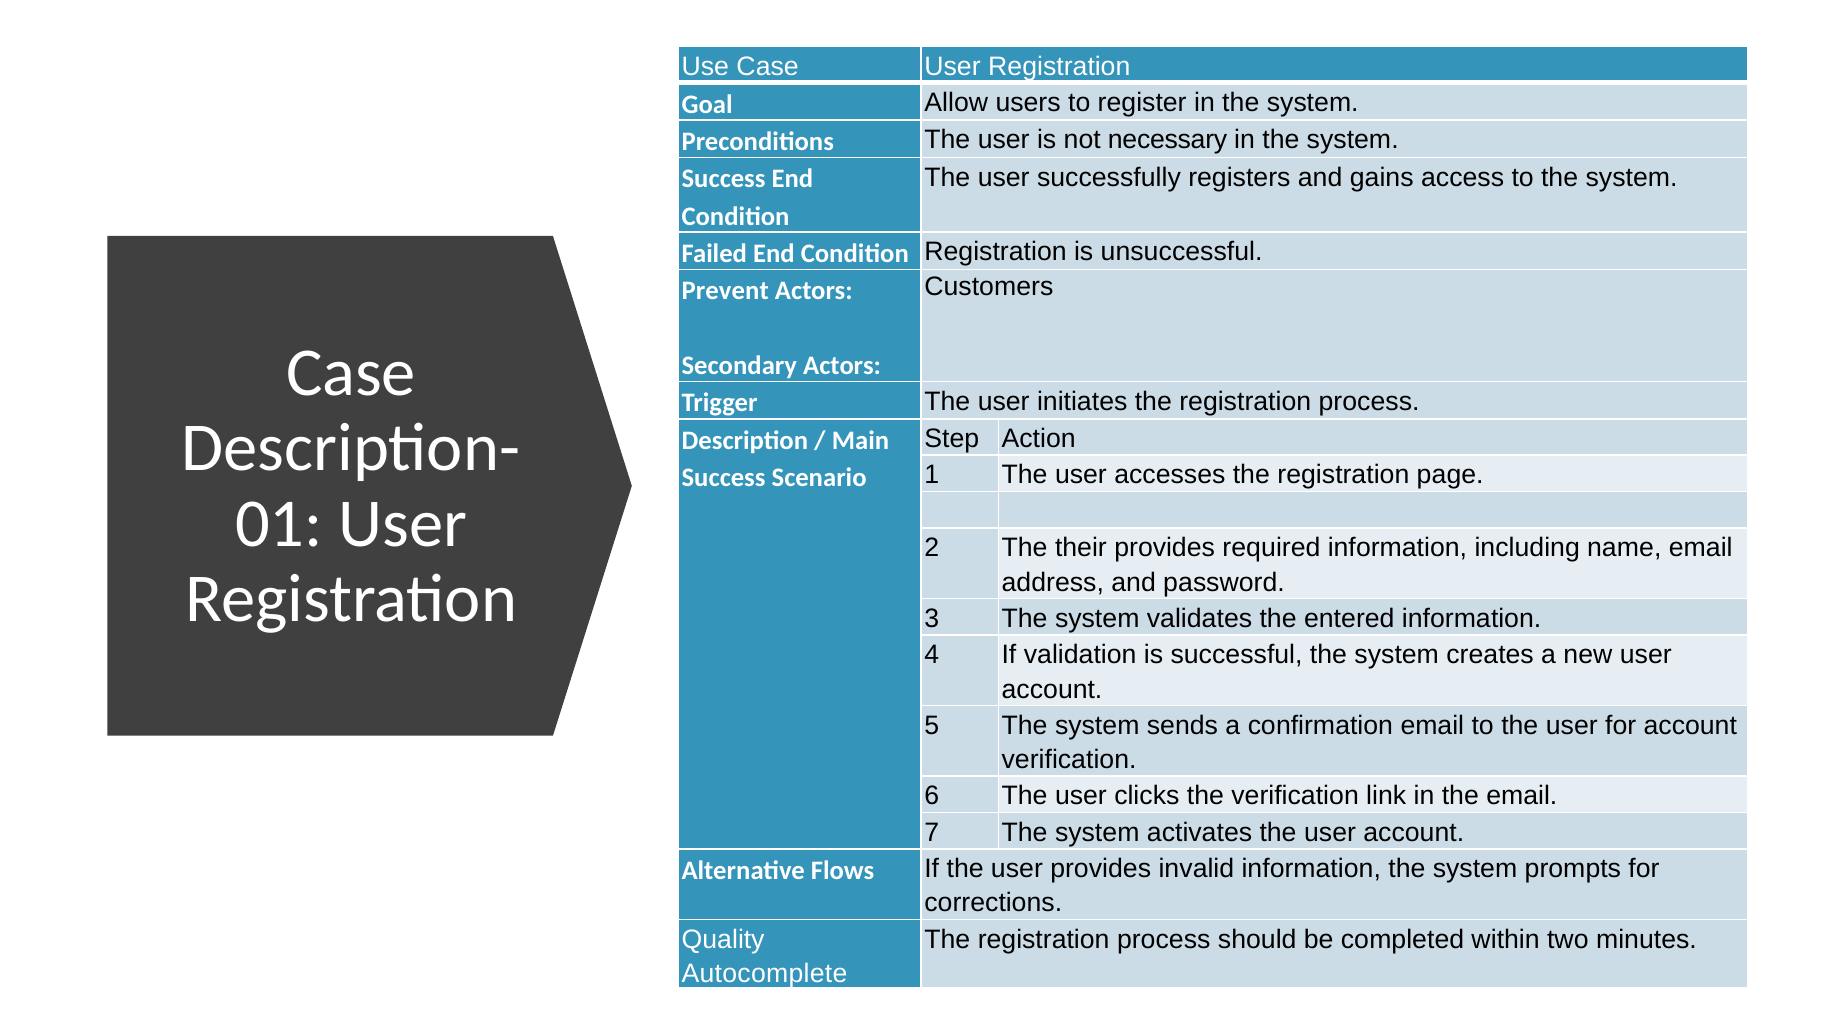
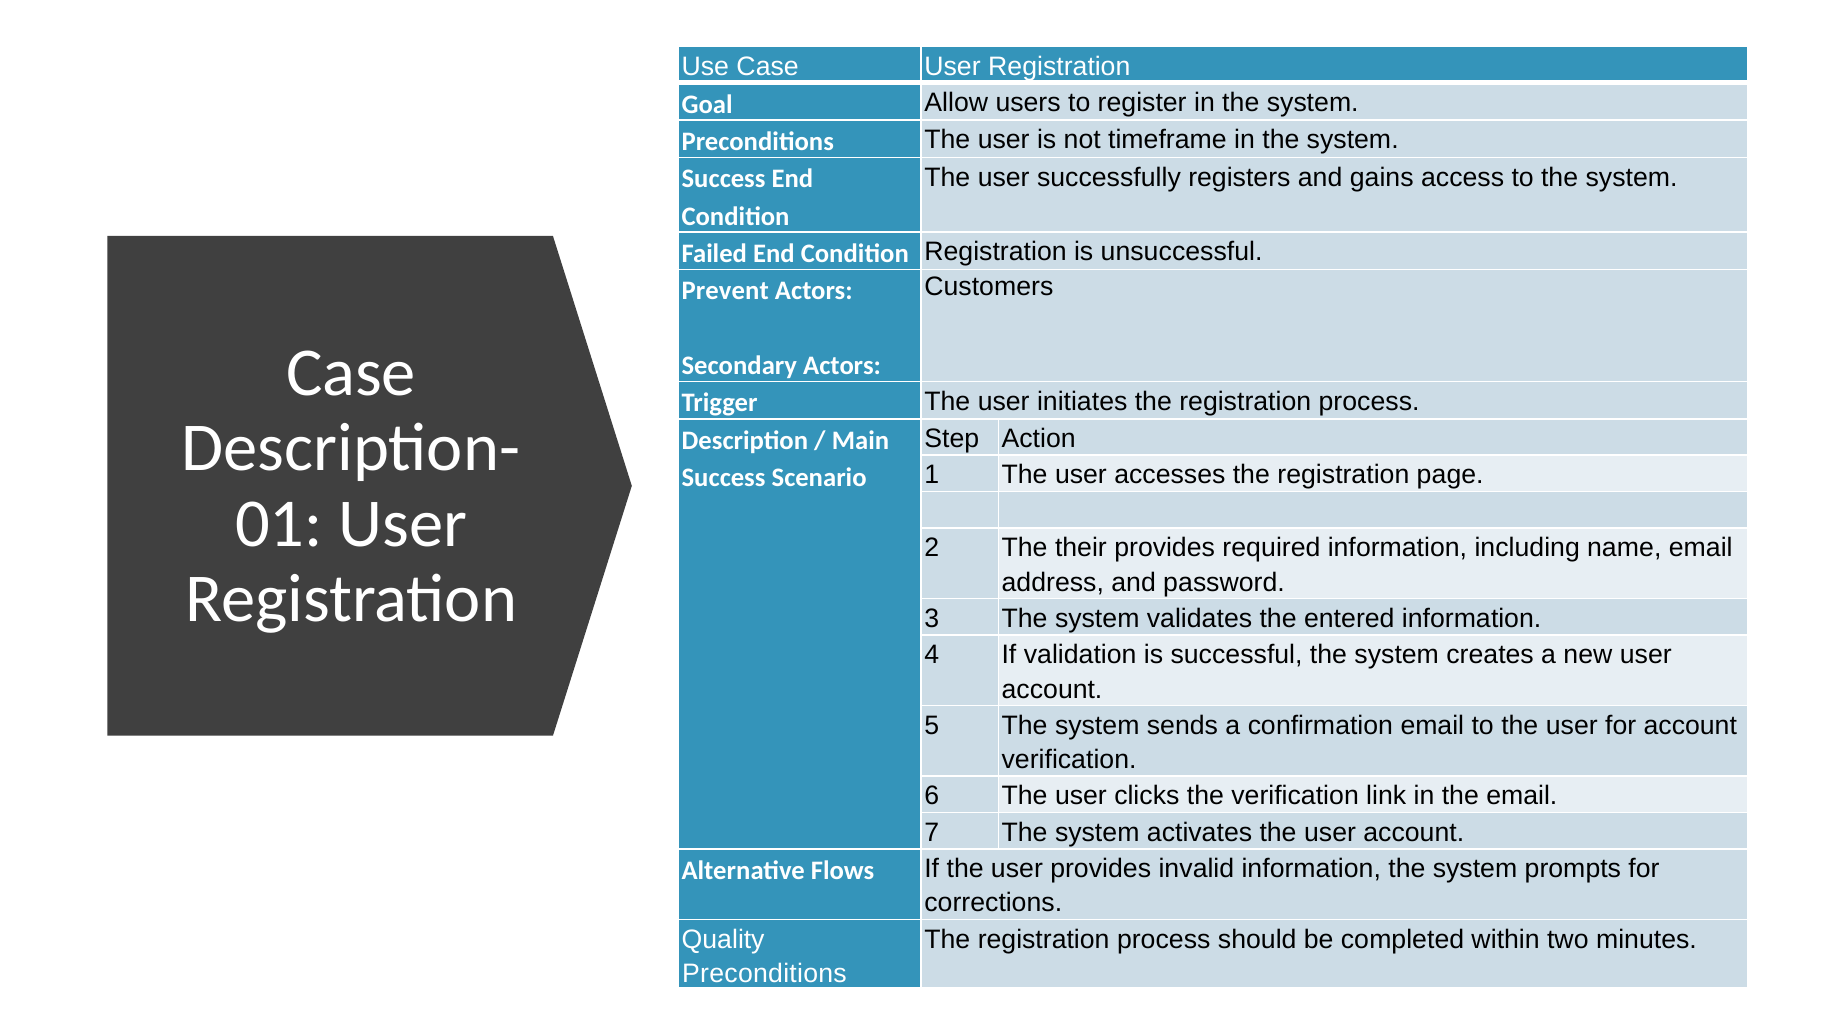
necessary: necessary -> timeframe (1167, 140)
Autocomplete: Autocomplete -> Preconditions (764, 973)
